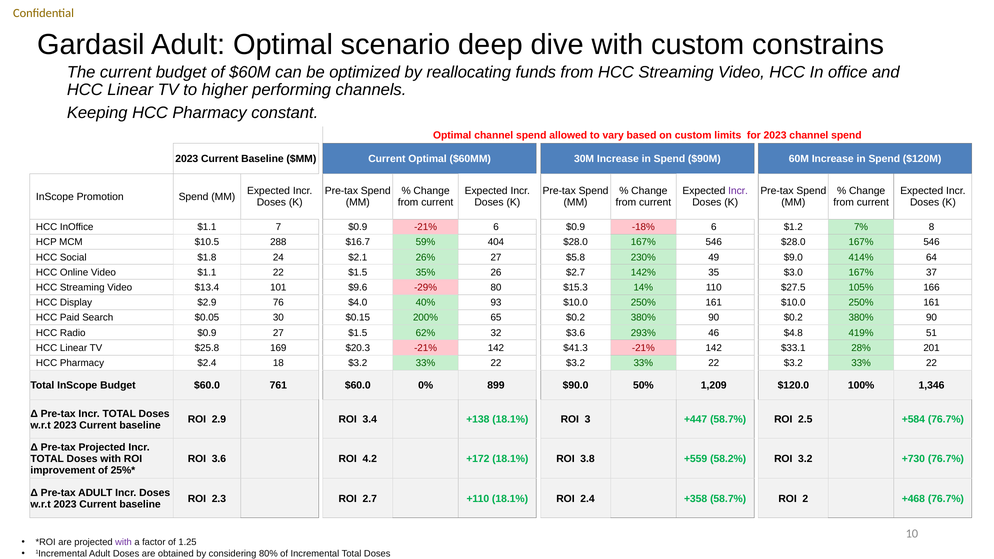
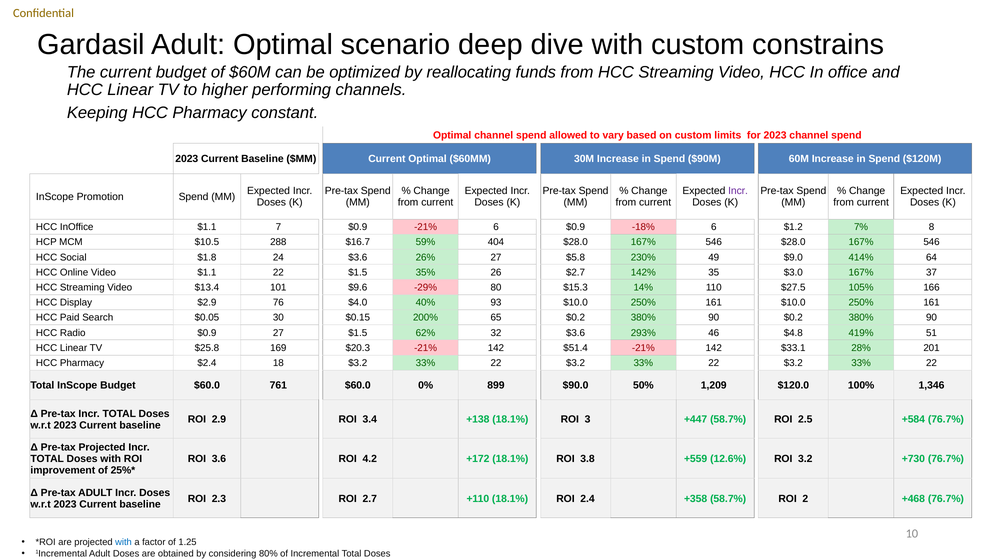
24 $2.1: $2.1 -> $3.6 (358, 257)
$41.3: $41.3 -> $51.4 (576, 348)
58.2%: 58.2% -> 12.6% (728, 459)
with colour: purple -> blue (124, 542)
